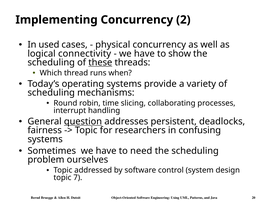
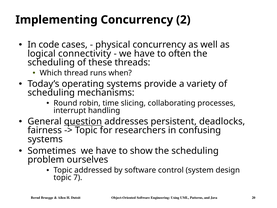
used: used -> code (49, 45)
show: show -> often (180, 53)
these underline: present -> none (100, 62)
need: need -> show (141, 151)
